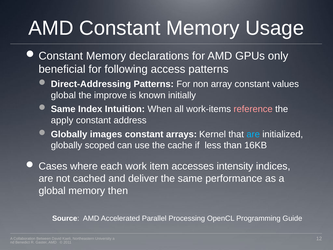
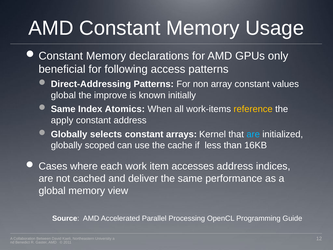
Intuition: Intuition -> Atomics (125, 109)
reference colour: pink -> yellow (253, 109)
images: images -> selects (106, 134)
accesses intensity: intensity -> address (235, 166)
then: then -> view (118, 191)
